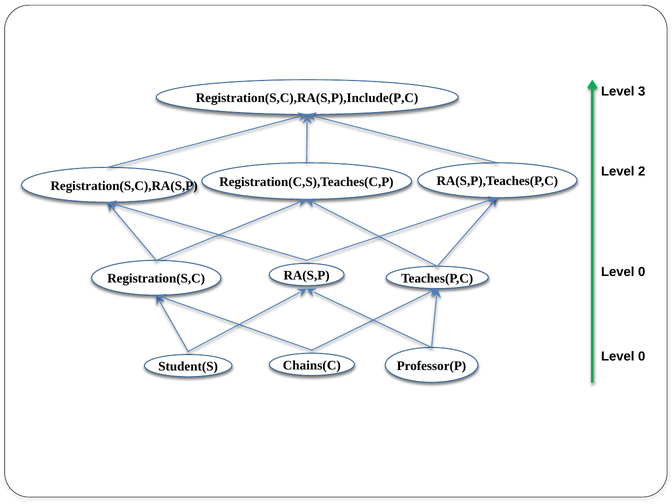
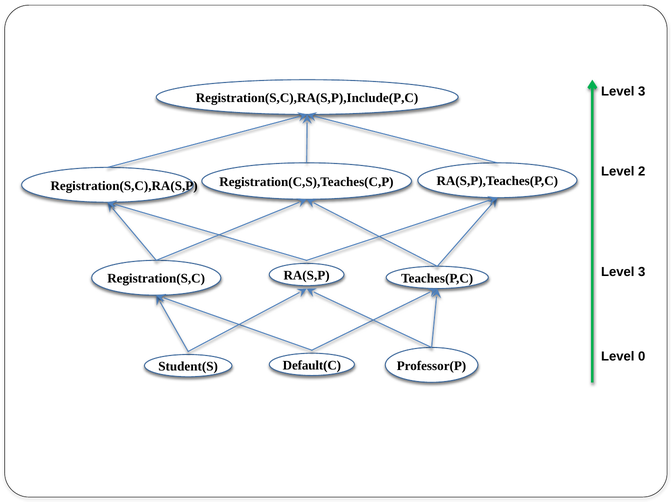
0: 0 -> 3 (642, 272)
Chains(C: Chains(C -> Default(C (312, 365)
